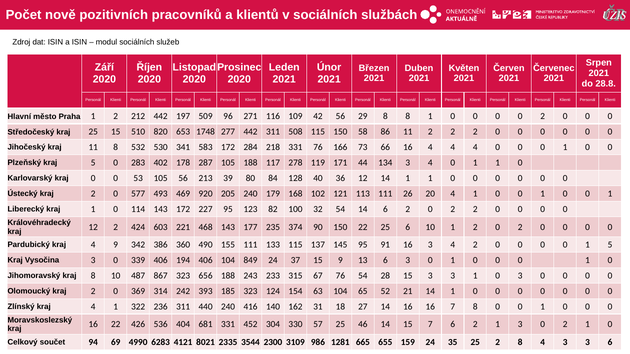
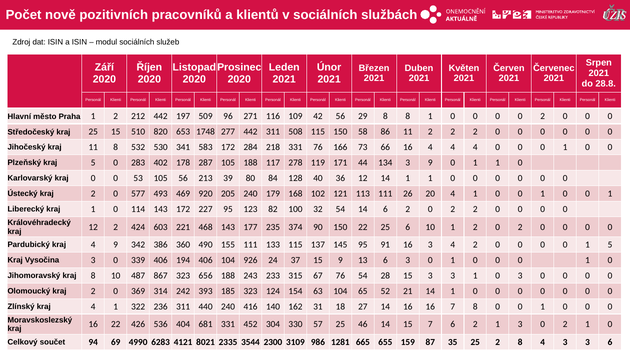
134 3 4: 4 -> 9 (430, 163)
849: 849 -> 926 (251, 261)
159 24: 24 -> 87 (430, 343)
